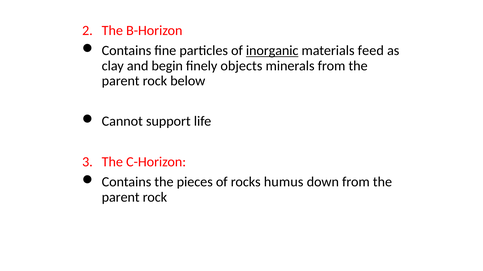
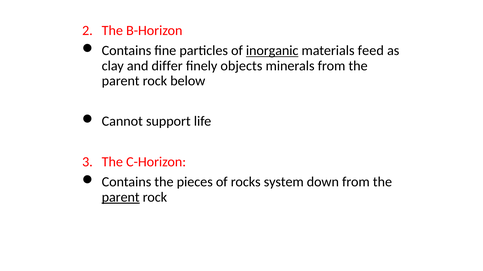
begin: begin -> differ (167, 66)
humus: humus -> system (284, 182)
parent underline: none -> present (121, 198)
